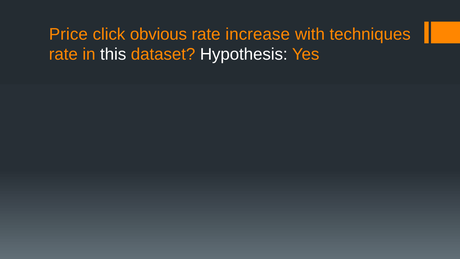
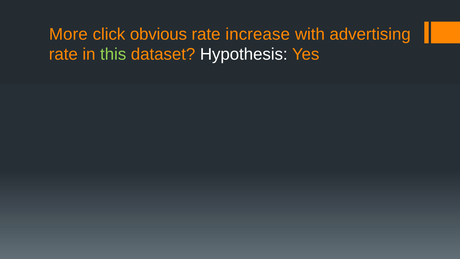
Price: Price -> More (68, 34)
techniques: techniques -> advertising (370, 34)
this colour: white -> light green (113, 54)
